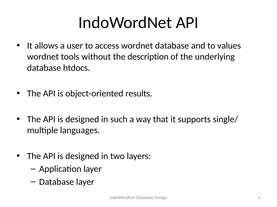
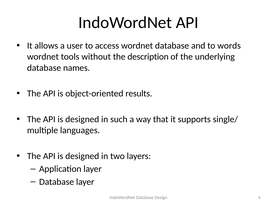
values: values -> words (229, 46)
htdocs: htdocs -> names (77, 68)
